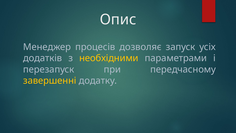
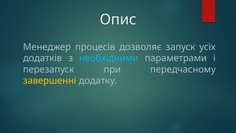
необхідними colour: yellow -> light blue (109, 58)
